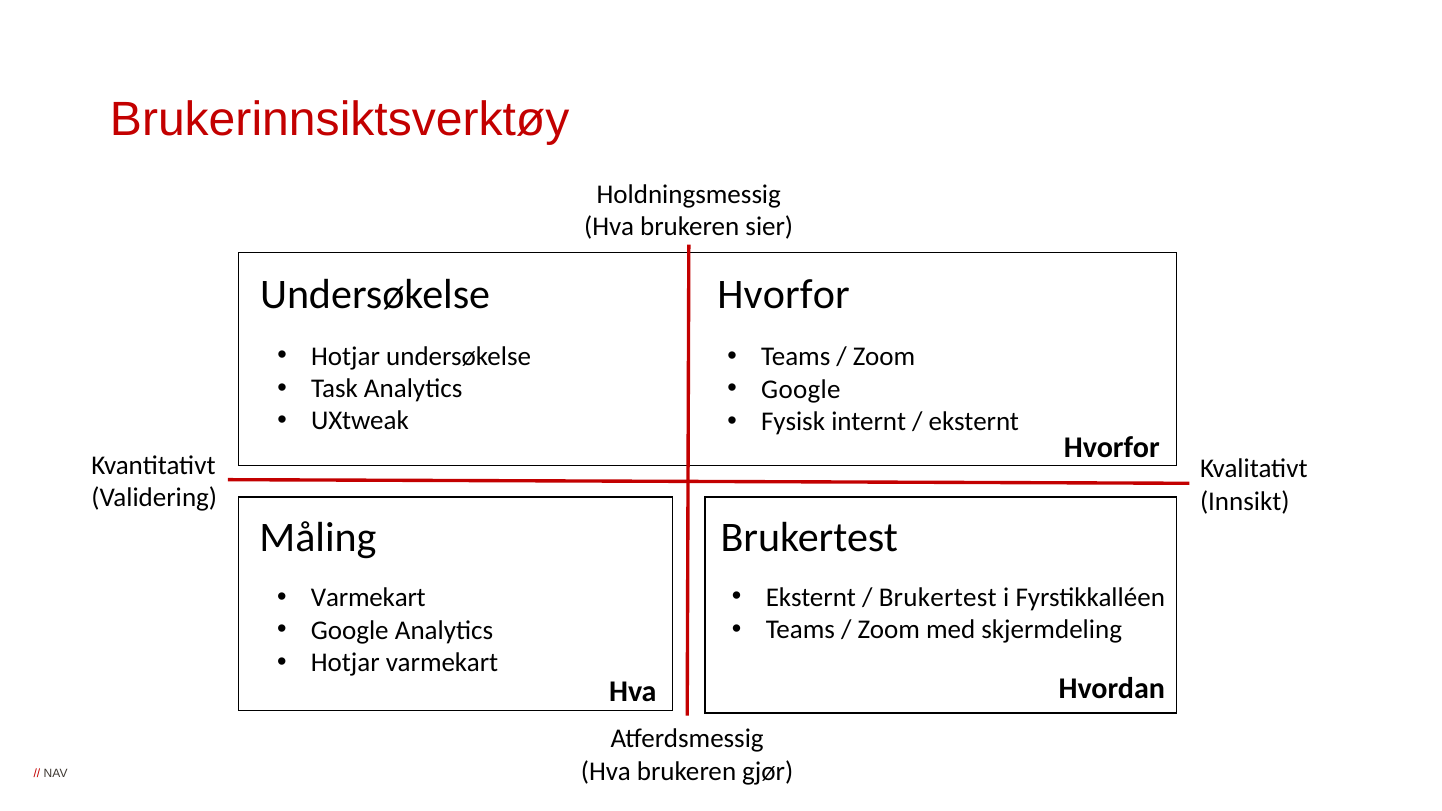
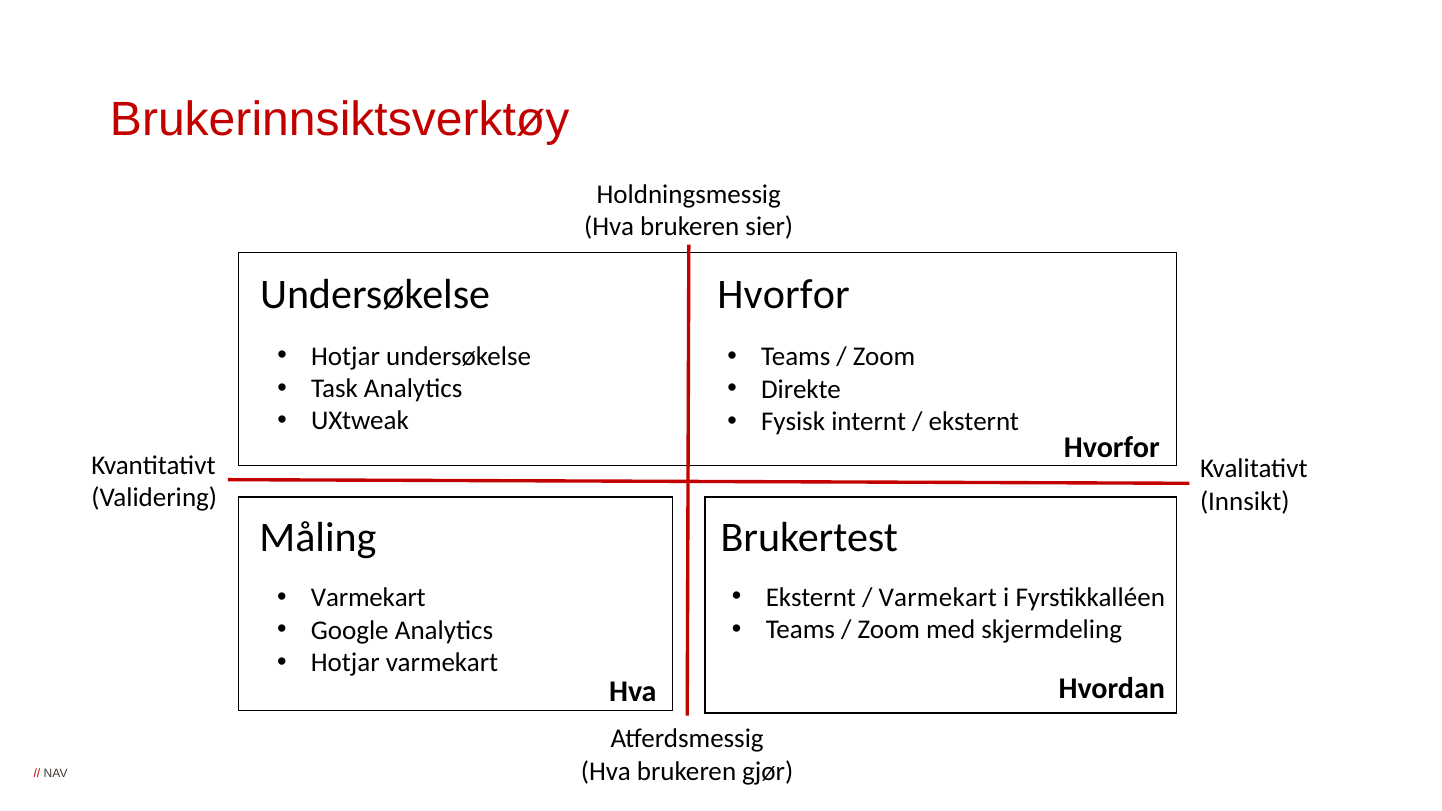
Google: Google -> Direkte (801, 389)
Brukertest: Brukertest -> Varmekart (938, 597)
